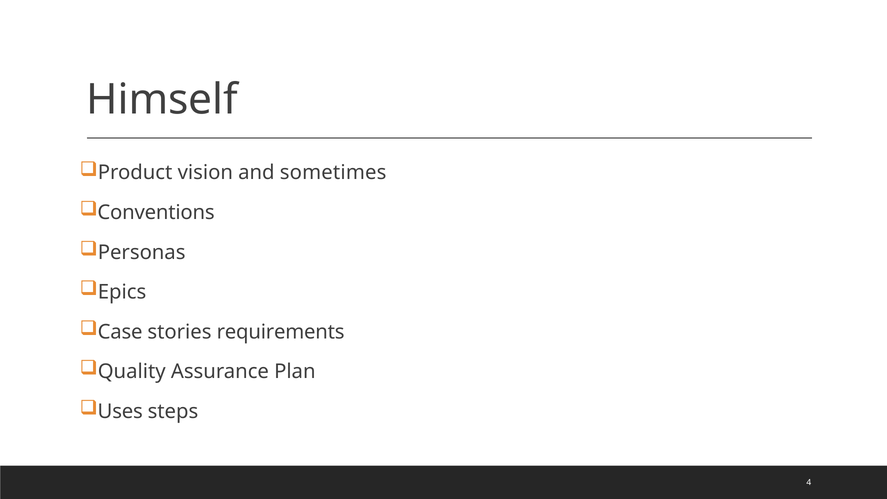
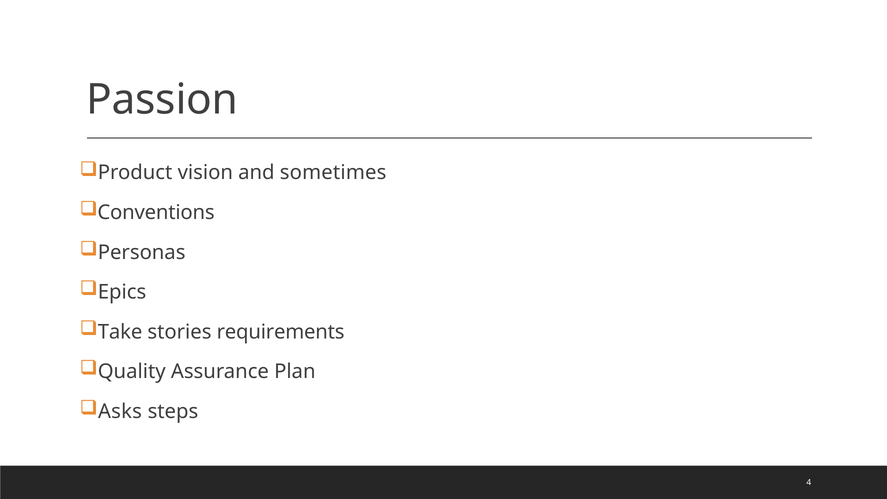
Himself: Himself -> Passion (162, 100)
Case: Case -> Take (120, 332)
Uses: Uses -> Asks (120, 411)
